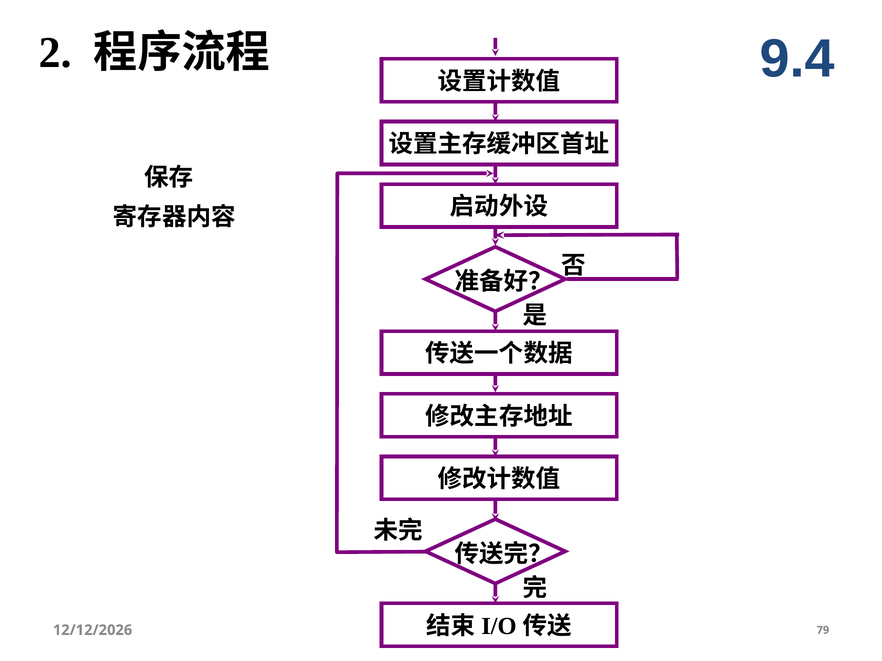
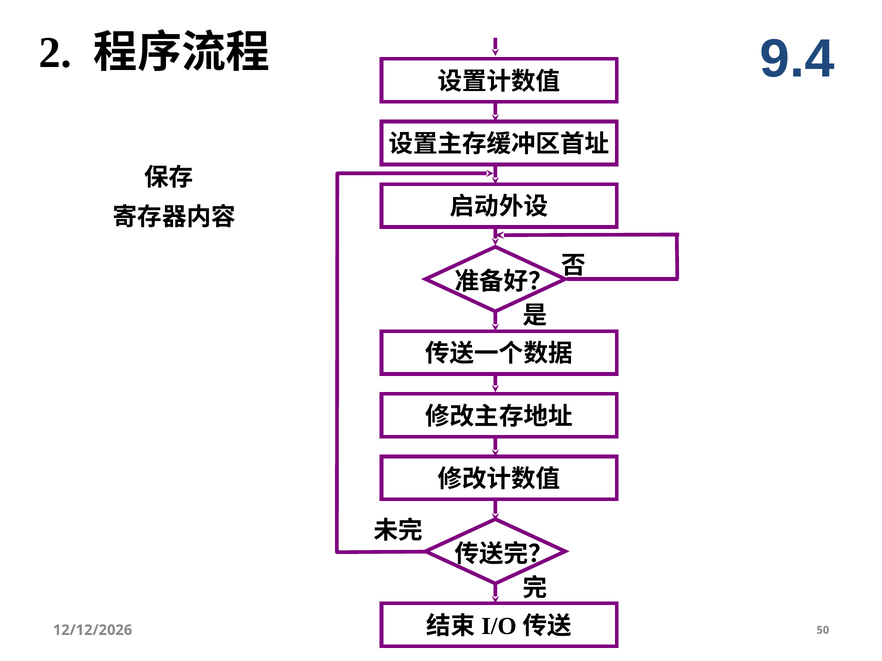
79: 79 -> 50 (823, 631)
